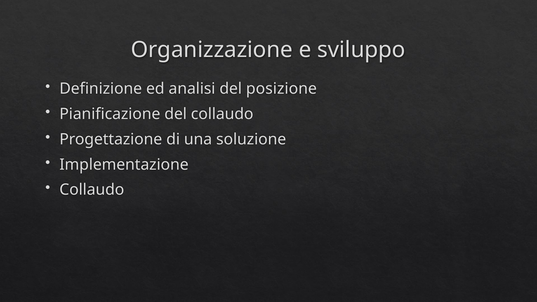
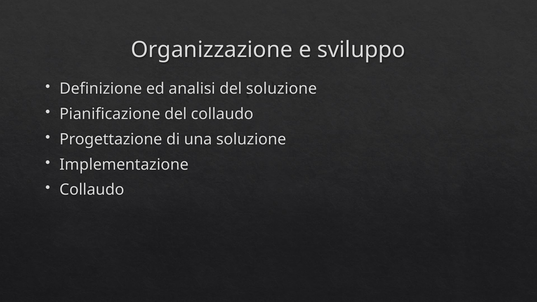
del posizione: posizione -> soluzione (281, 89)
